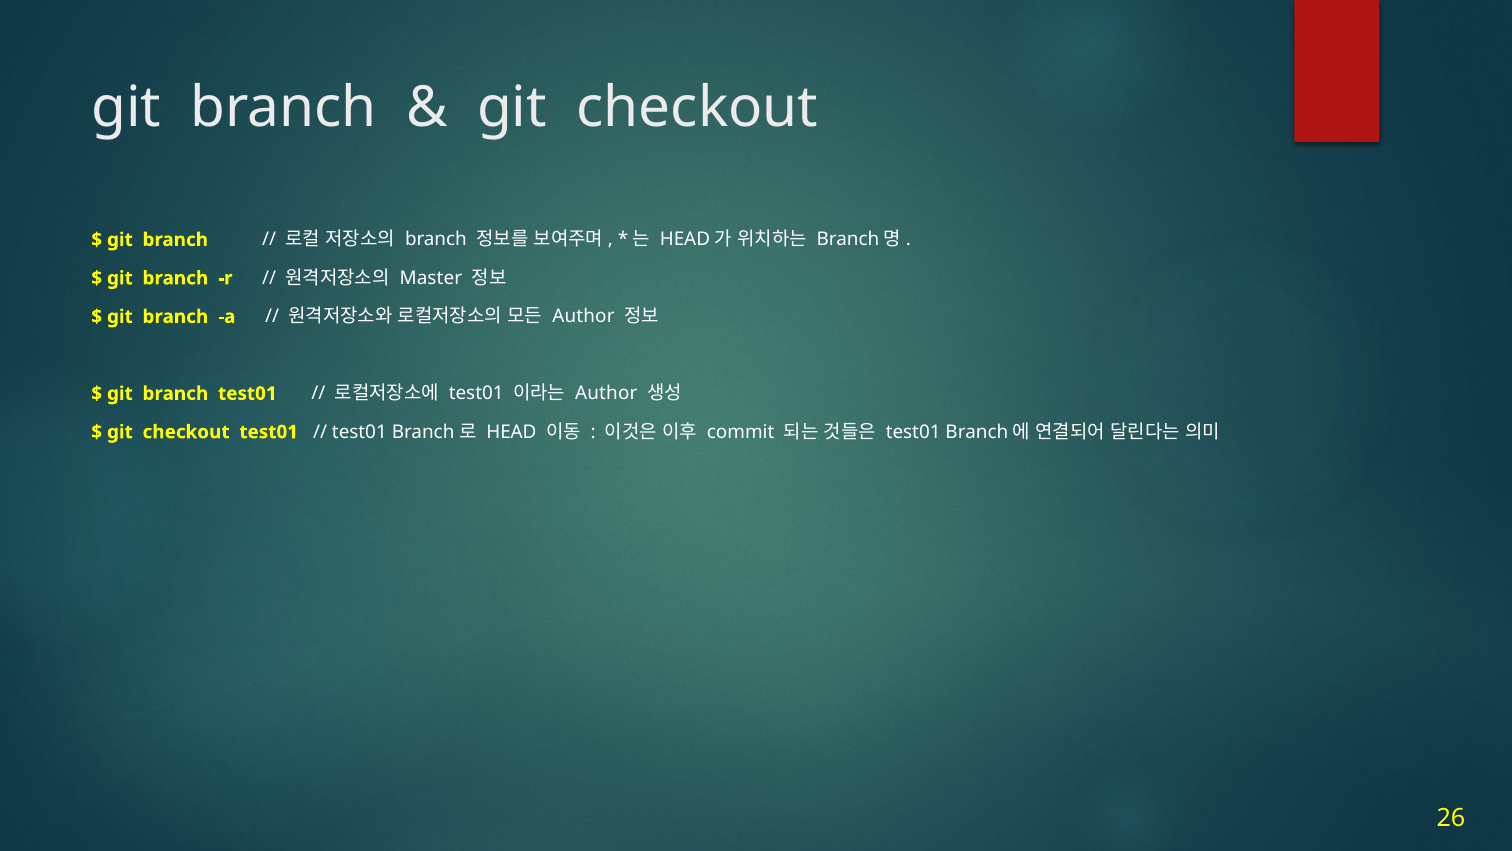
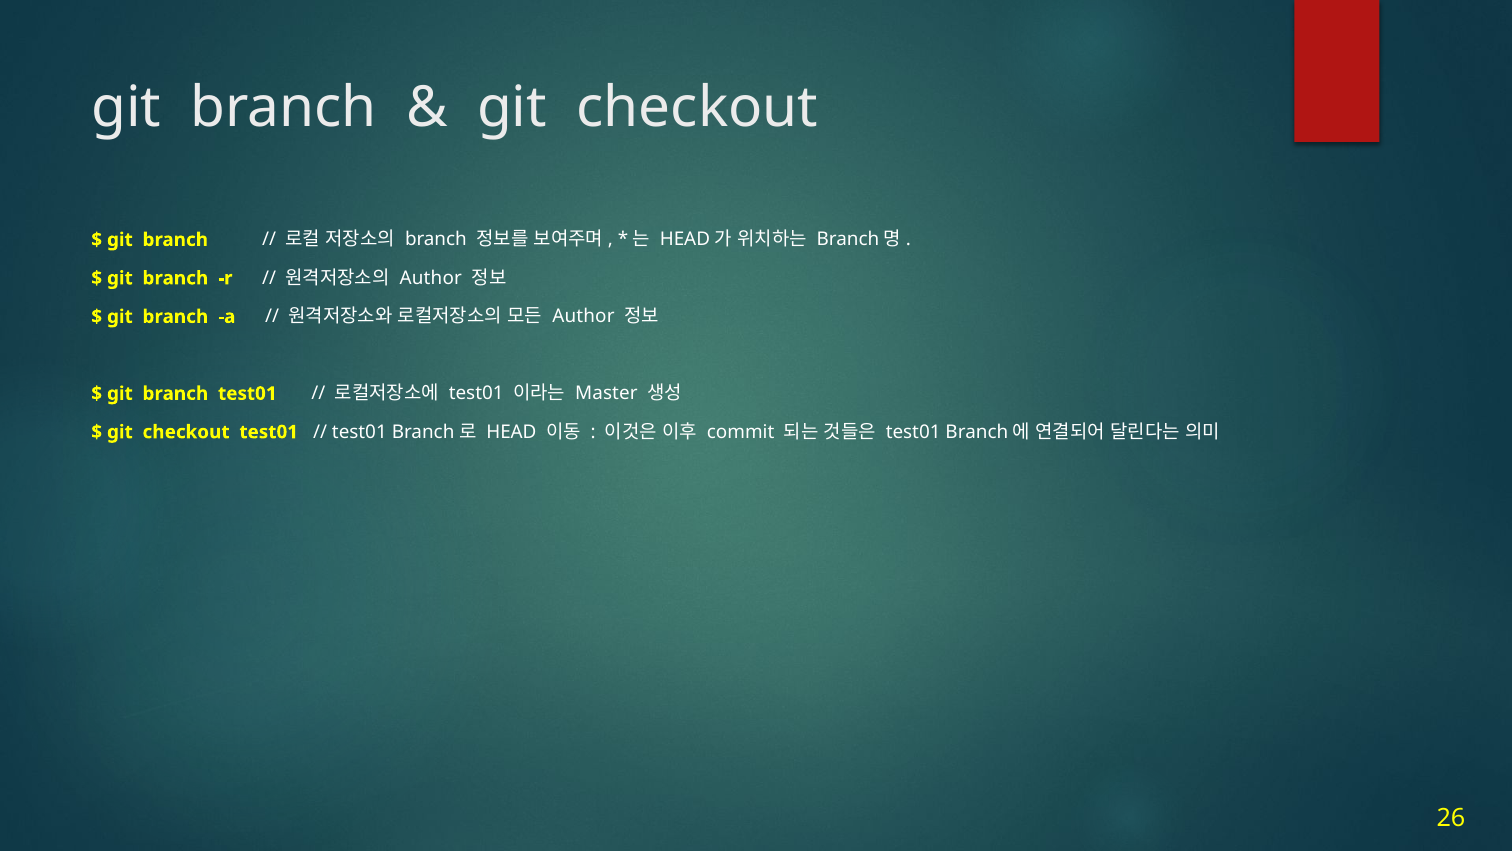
Master: Master -> Author (431, 278)
Author: Author -> Master (606, 393)
